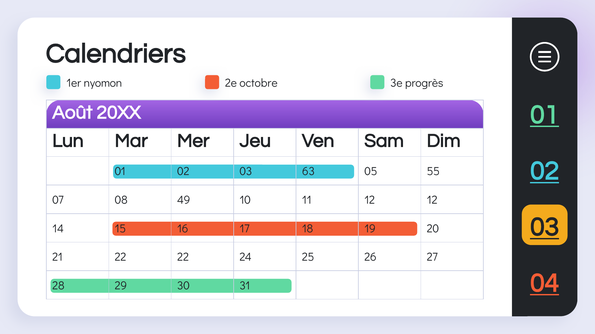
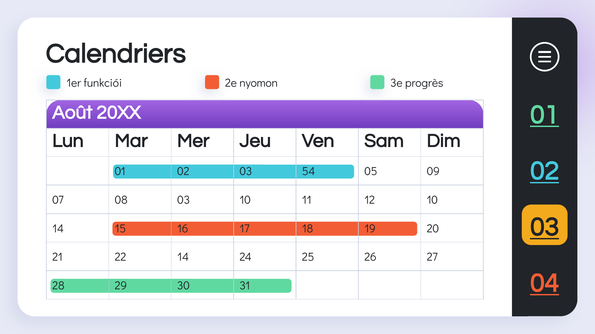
nyomon: nyomon -> funkciói (103, 83)
octobre: octobre -> nyomon (259, 83)
63: 63 -> 54 (309, 172)
55: 55 -> 09 (433, 172)
08 49: 49 -> 03 (184, 200)
12 12: 12 -> 10 (432, 200)
22 22: 22 -> 14 (183, 258)
